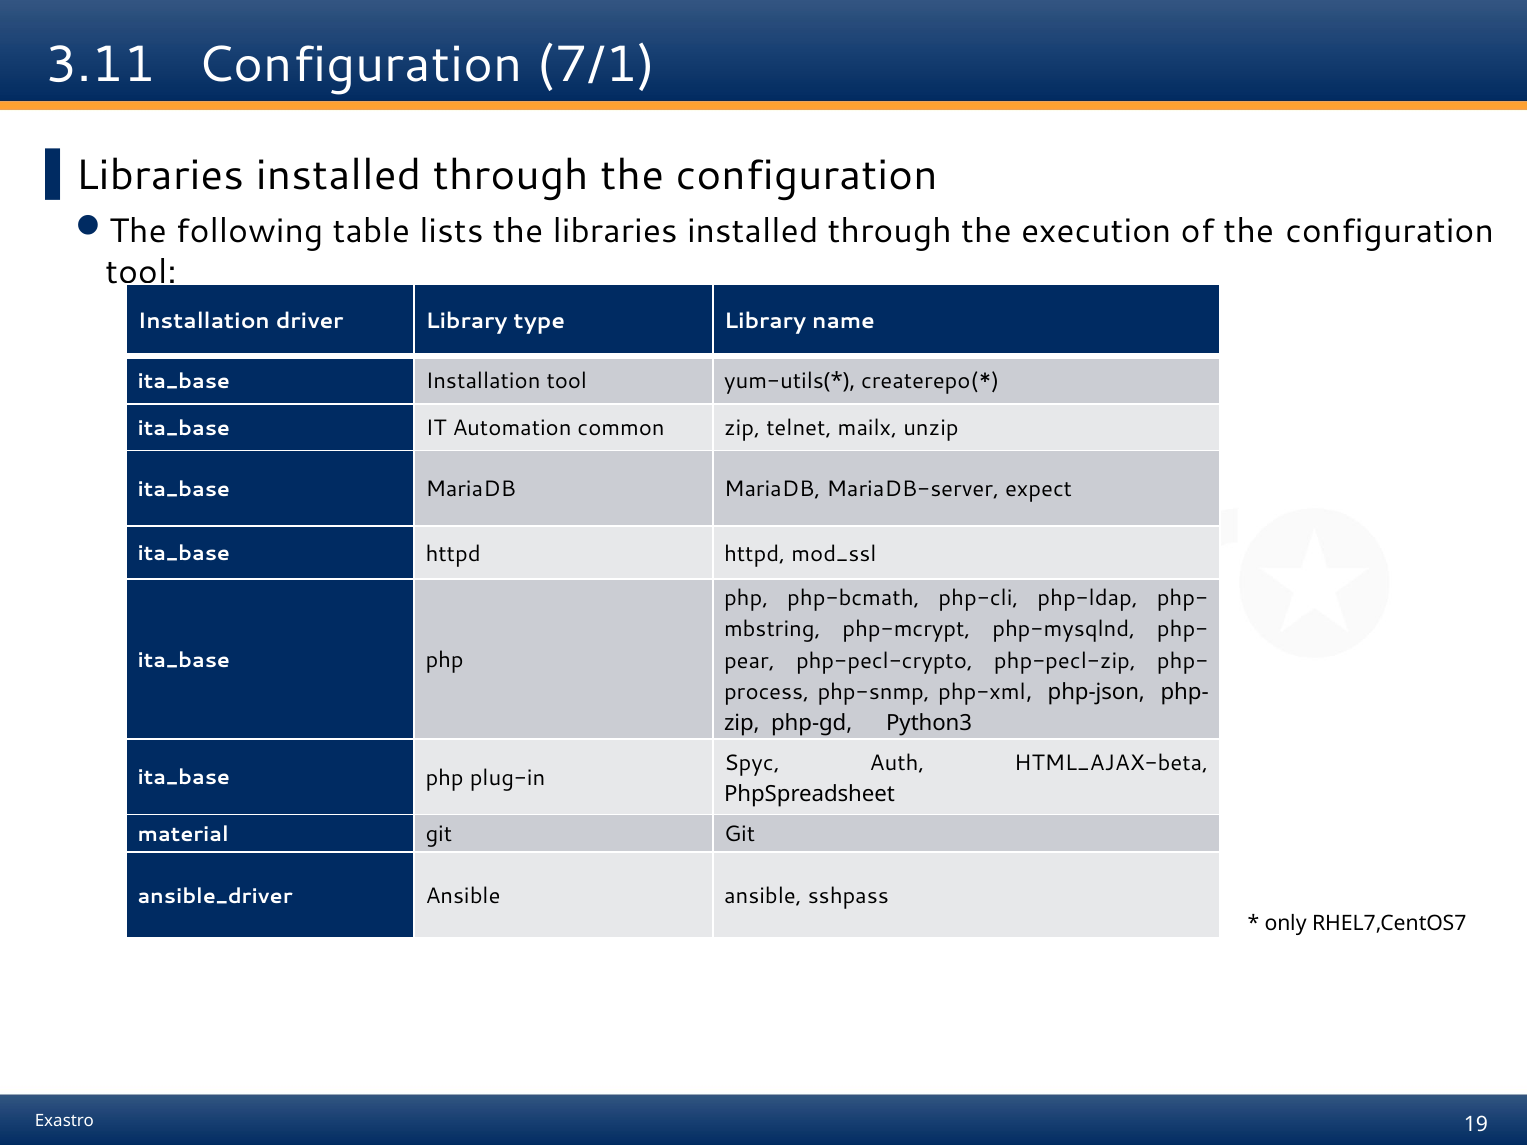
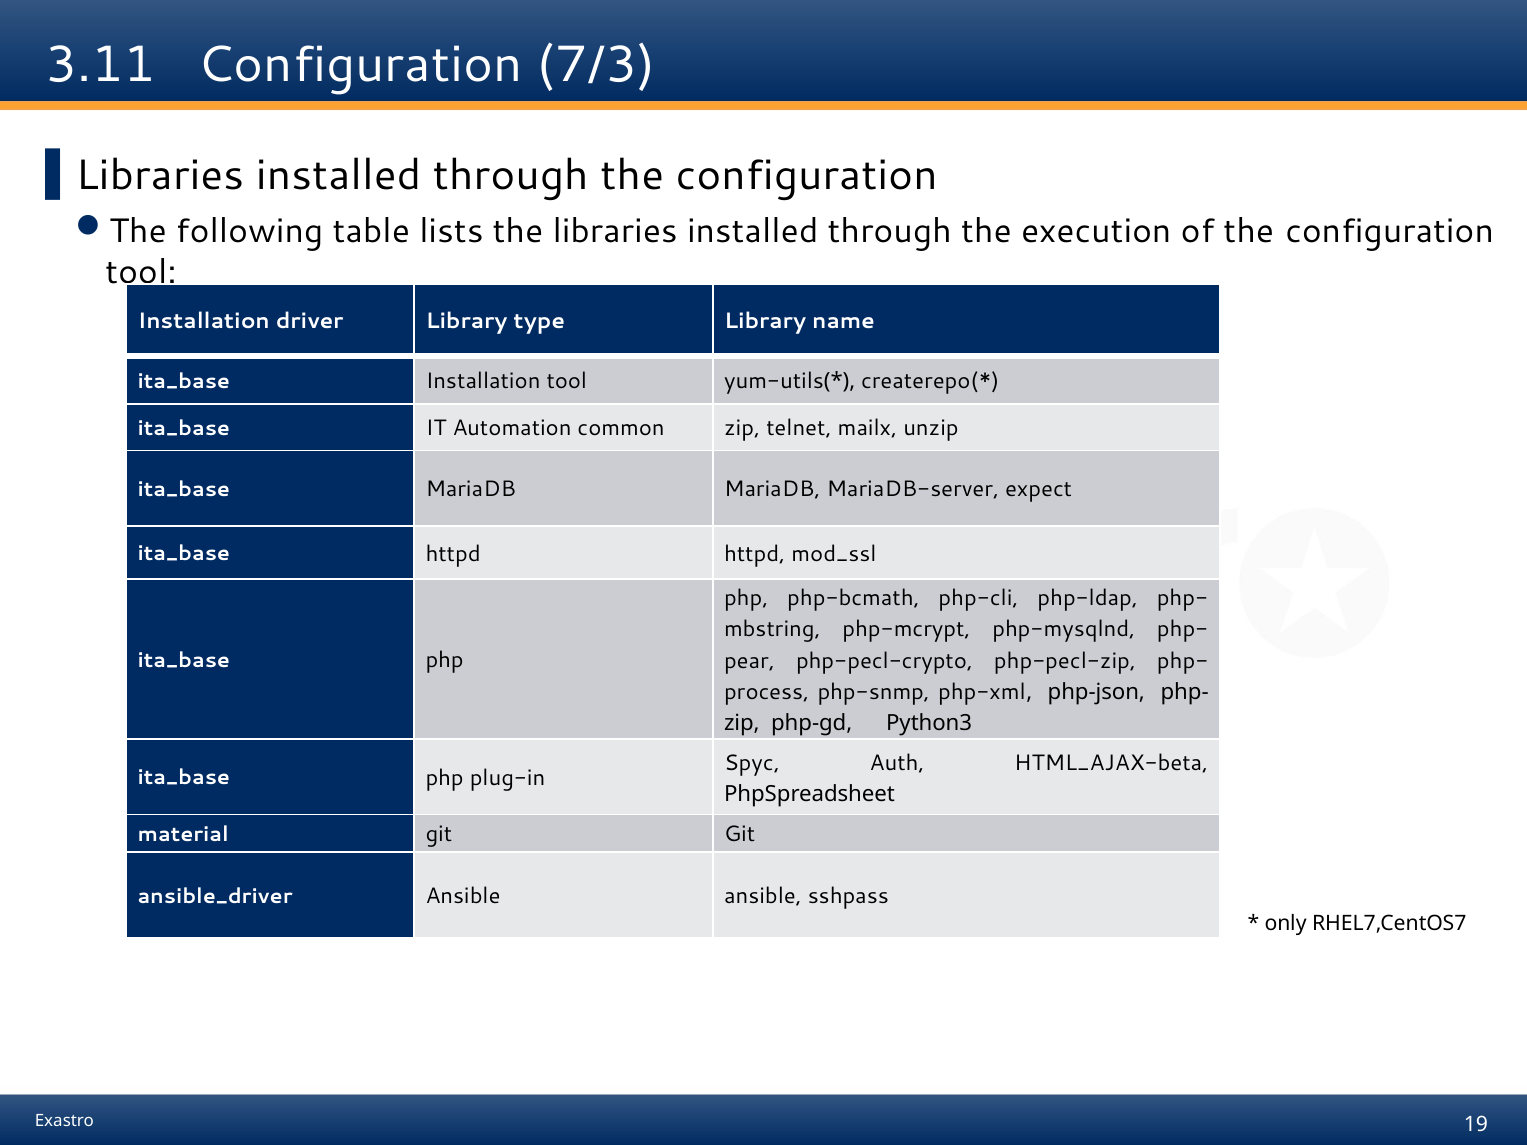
7/1: 7/1 -> 7/3 (597, 65)
